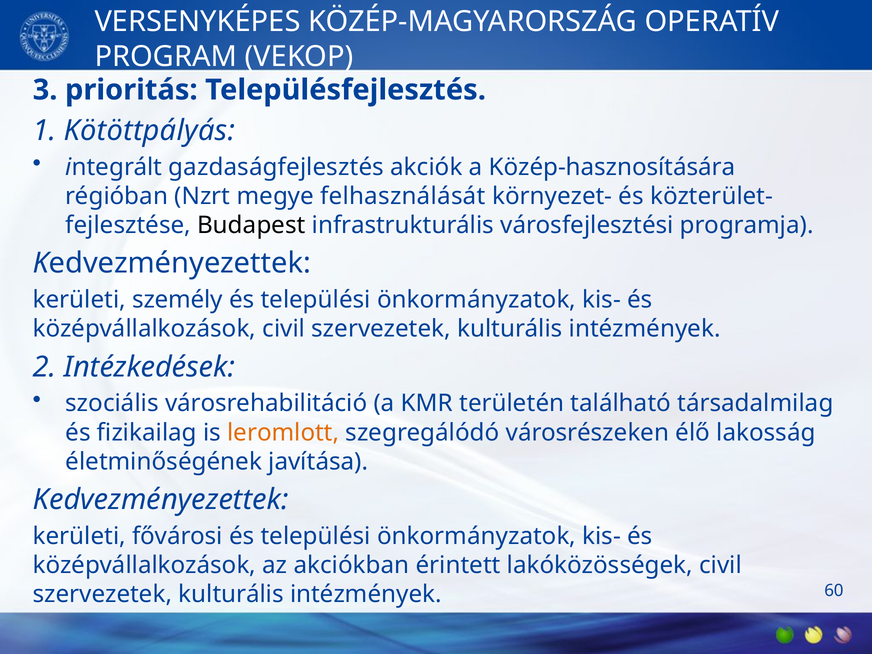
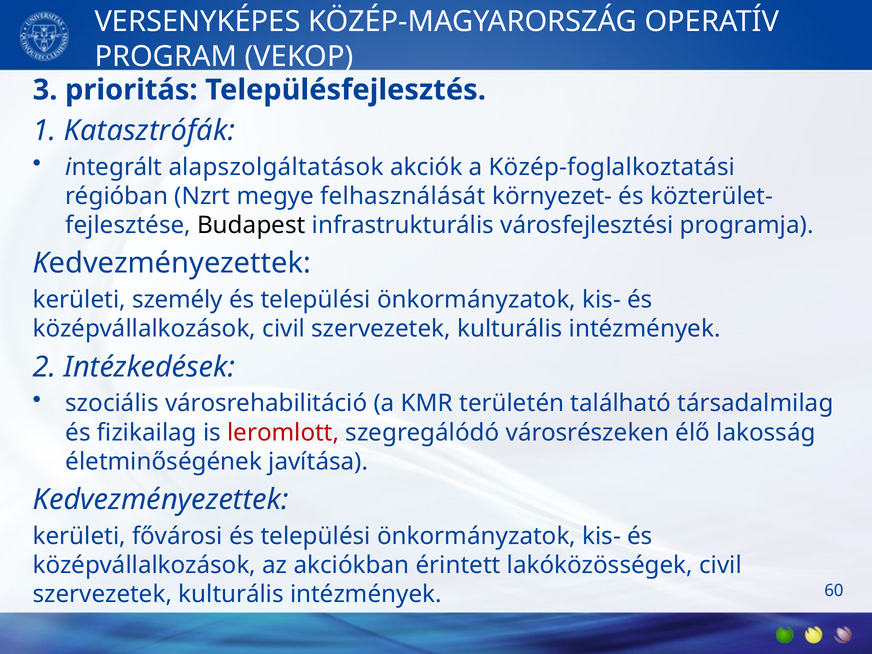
Kötöttpályás: Kötöttpályás -> Katasztrófák (149, 131)
gazdaságfejlesztés: gazdaságfejlesztés -> alapszolgáltatások (276, 167)
Közép-hasznosítására: Közép-hasznosítására -> Közép-foglalkoztatási (612, 167)
leromlott colour: orange -> red (283, 433)
